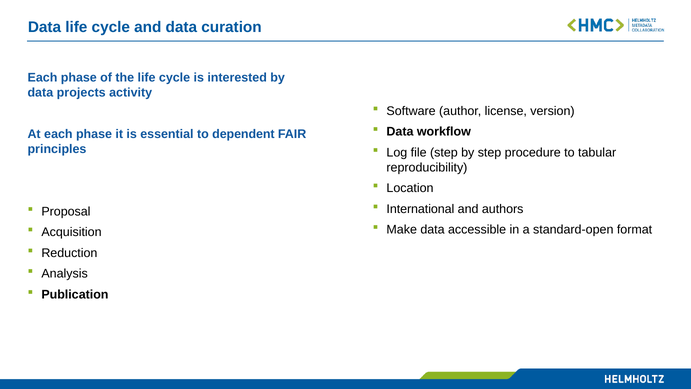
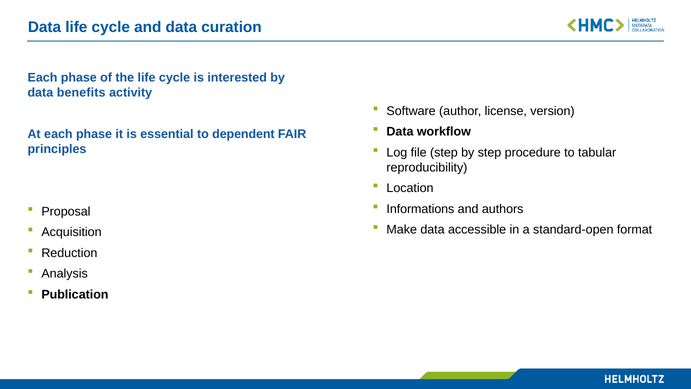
projects: projects -> benefits (81, 93)
International: International -> Informations (420, 209)
